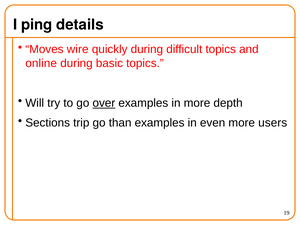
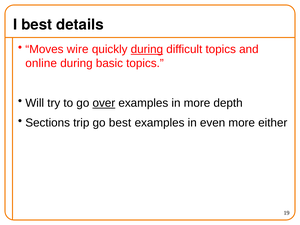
I ping: ping -> best (37, 25)
during underline: none -> present (147, 49)
go than: than -> best (120, 123)
users: users -> either (273, 123)
